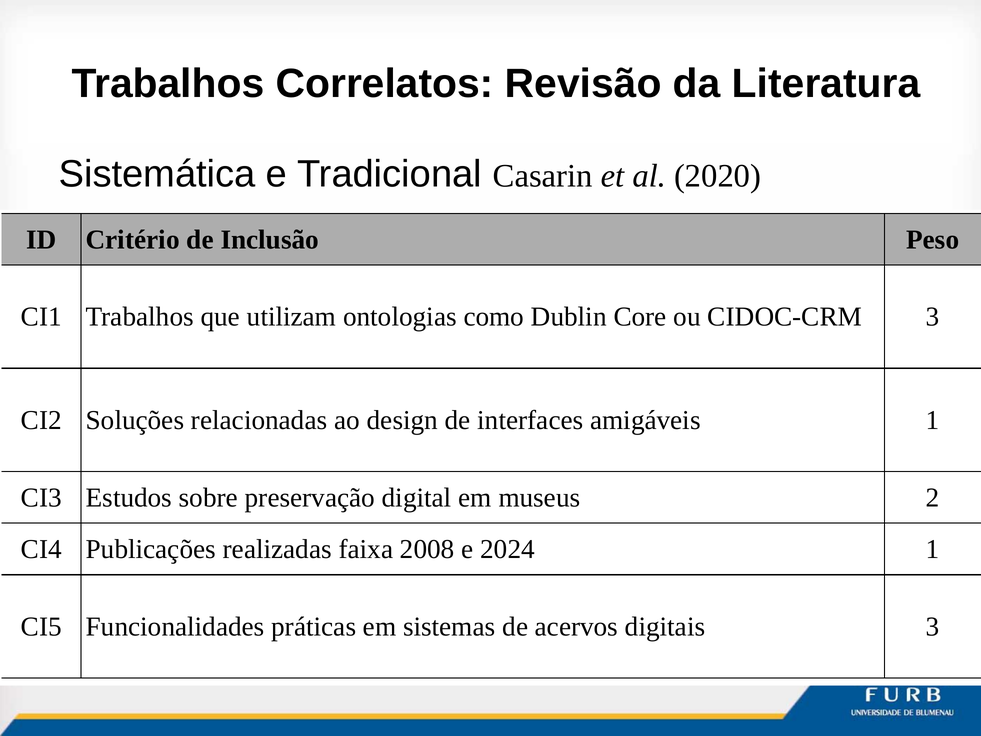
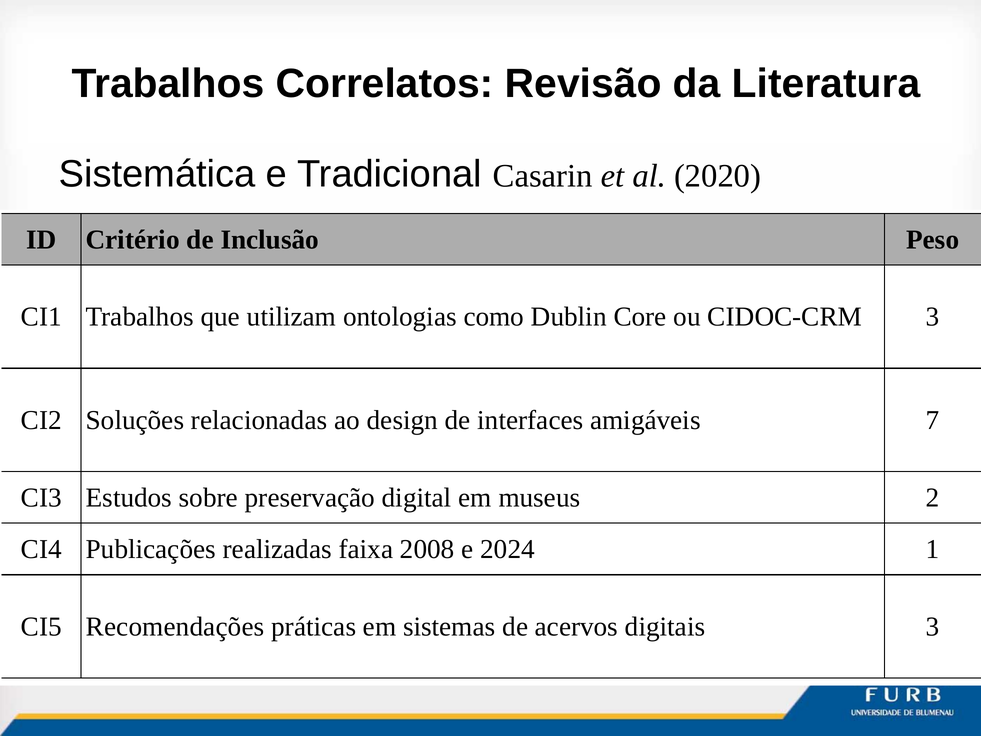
amigáveis 1: 1 -> 7 (933, 420)
Funcionalidades: Funcionalidades -> Recomendações (175, 626)
